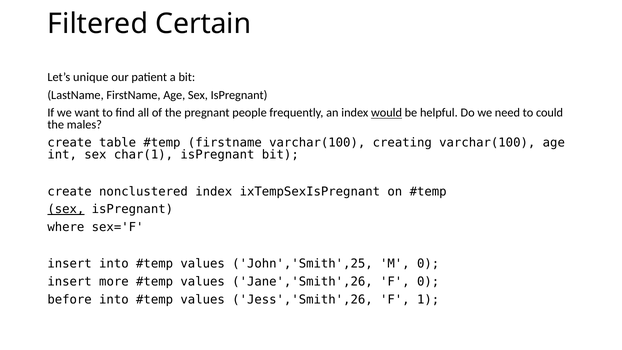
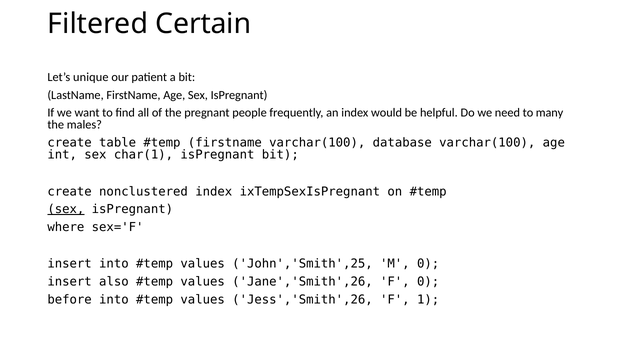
would underline: present -> none (387, 113)
could: could -> many (550, 113)
creating: creating -> database (402, 143)
more: more -> also (114, 282)
